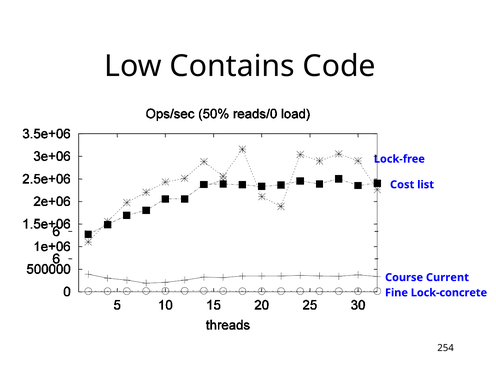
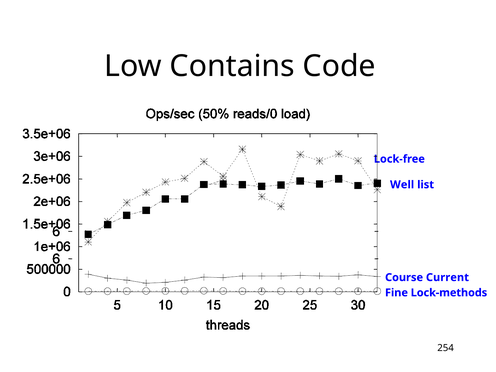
Cost: Cost -> Well (402, 185)
Lock-concrete: Lock-concrete -> Lock-methods (449, 293)
